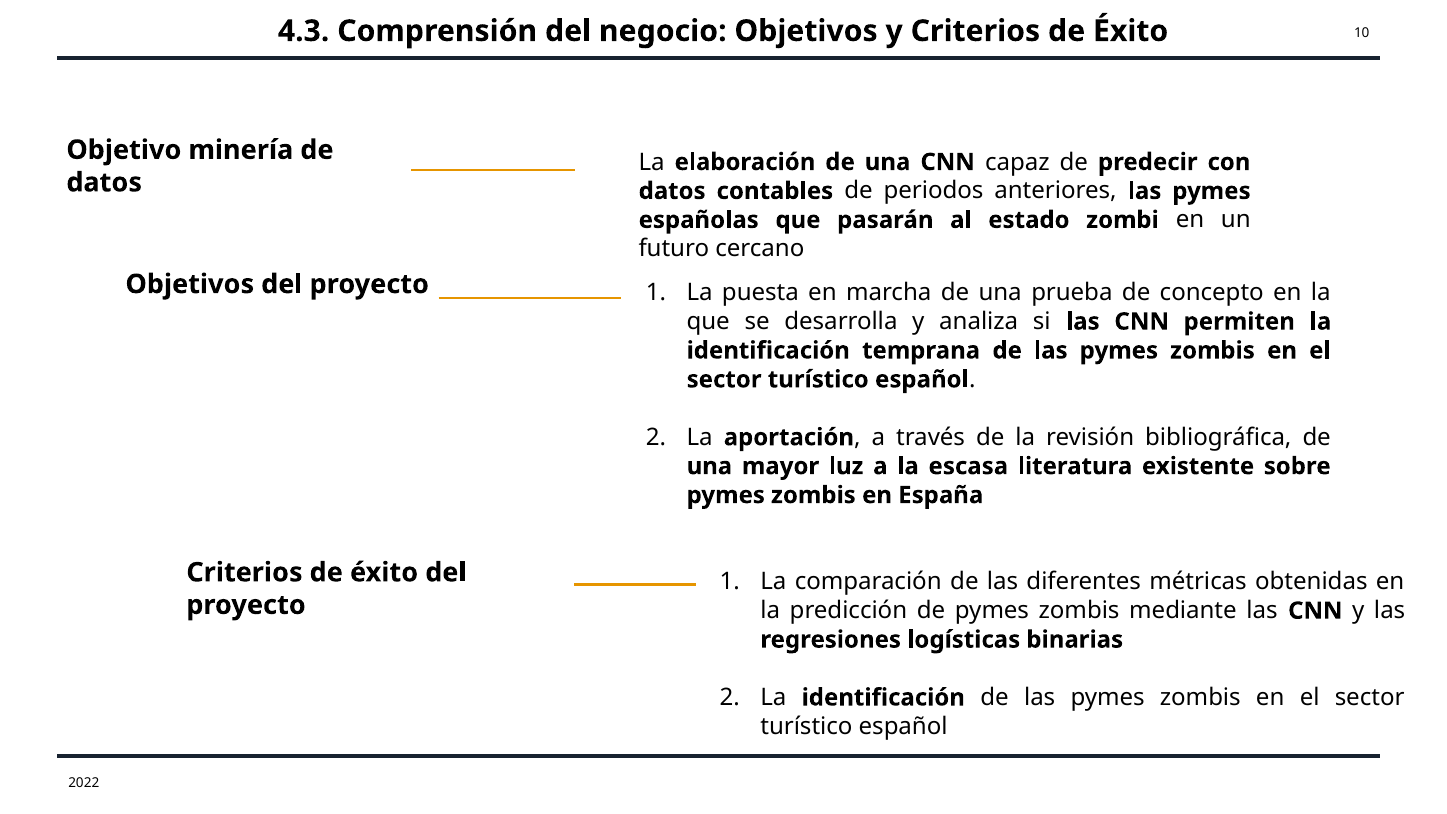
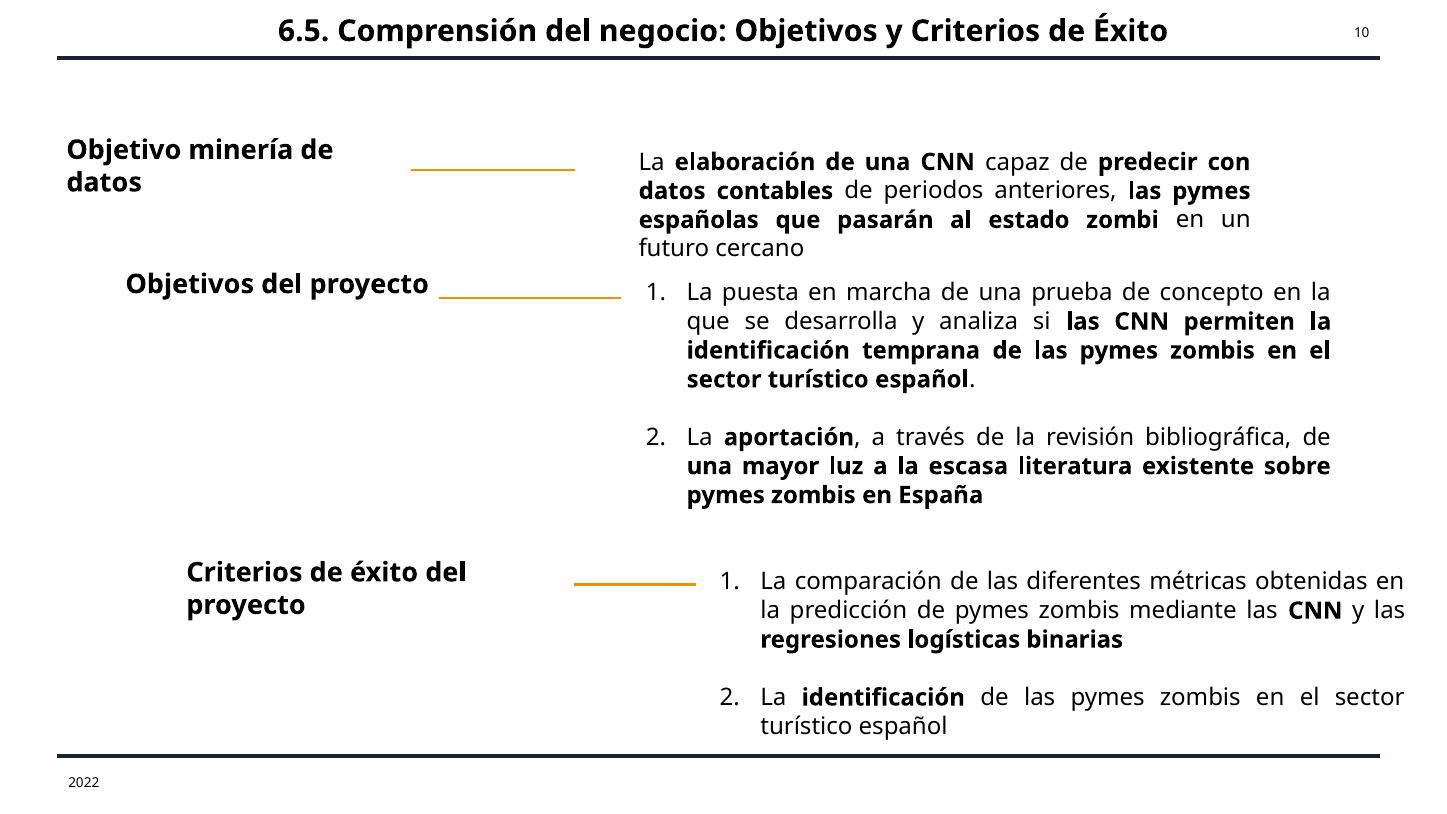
4.3: 4.3 -> 6.5 (304, 31)
